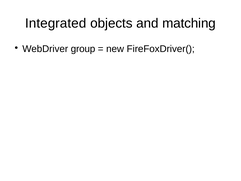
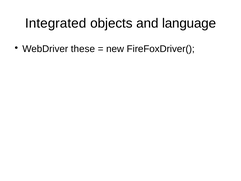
matching: matching -> language (189, 23)
group: group -> these (83, 49)
